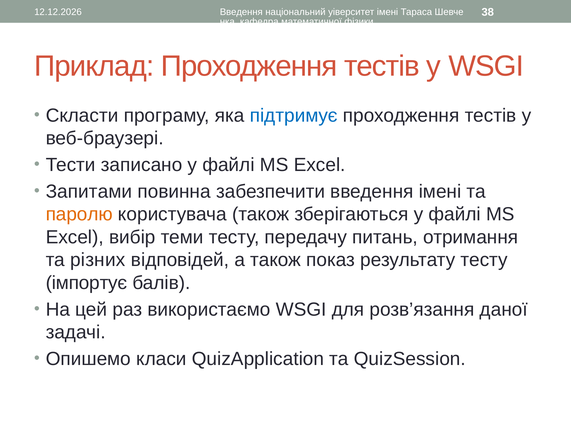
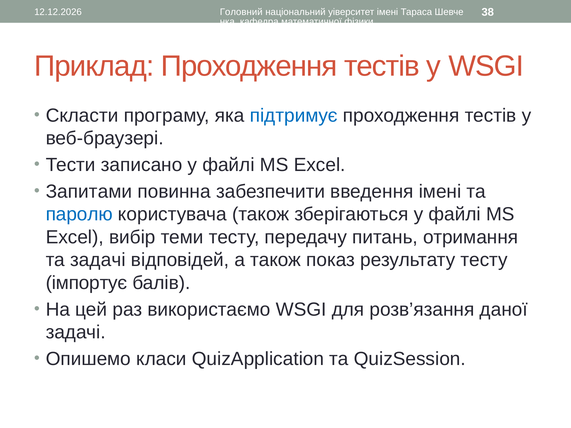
Введення: Введення -> Головний (241, 12)
паролю colour: orange -> blue (79, 214)
та різних: різних -> задачі (98, 260)
